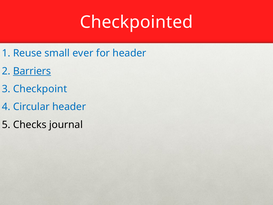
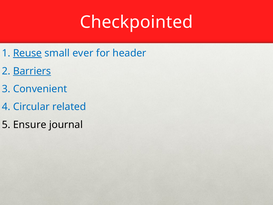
Reuse underline: none -> present (27, 53)
Checkpoint: Checkpoint -> Convenient (40, 89)
Circular header: header -> related (69, 107)
Checks: Checks -> Ensure (30, 125)
